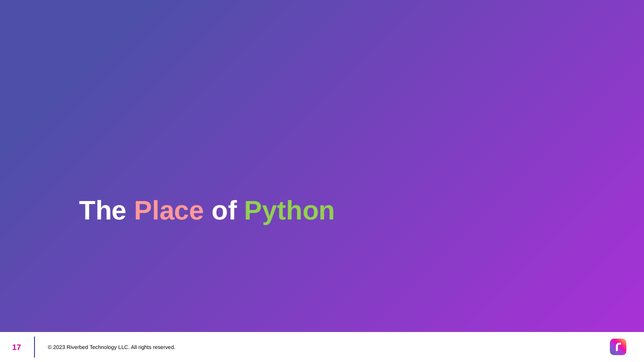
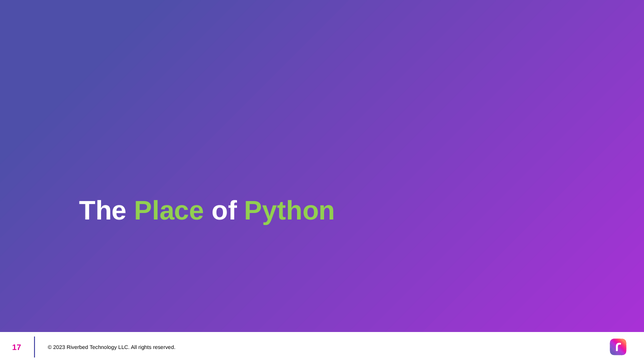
Place colour: pink -> light green (169, 211)
